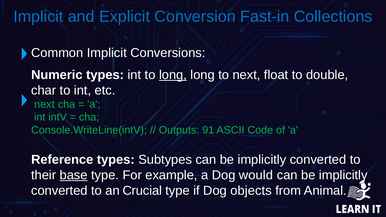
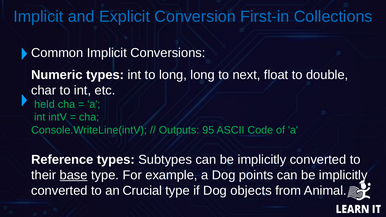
Fast-in: Fast-in -> First-in (265, 17)
long underline: present -> none (173, 75)
next: next -> held (44, 104)
91: 91 -> 95 (208, 130)
would: would -> points (256, 175)
